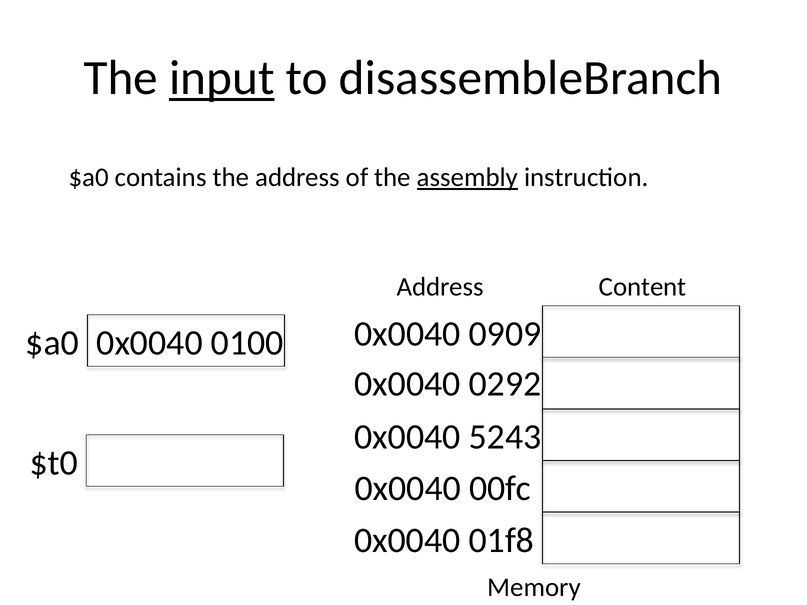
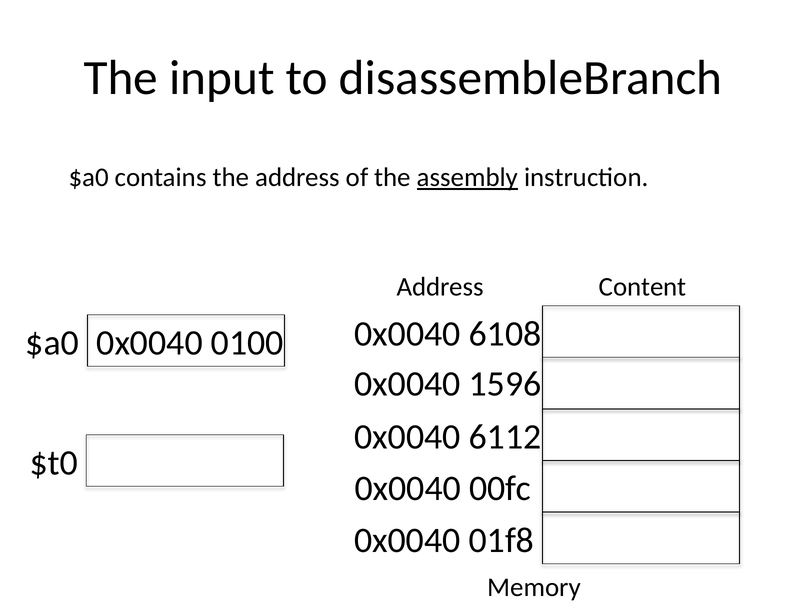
input underline: present -> none (222, 78)
0909: 0909 -> 6108 (505, 334)
0292: 0292 -> 1596 (505, 384)
5243: 5243 -> 6112 (505, 437)
